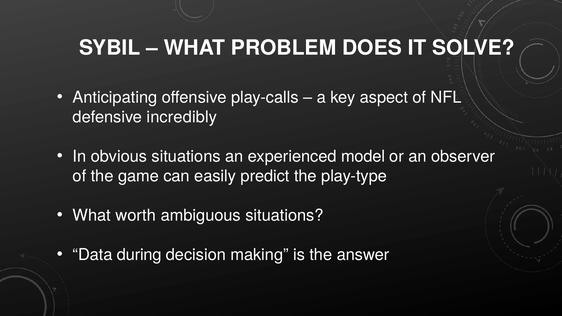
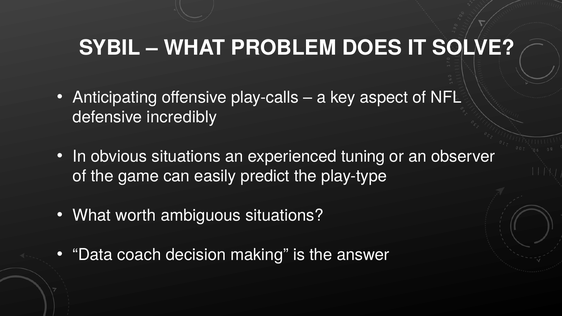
model: model -> tuning (363, 156)
during: during -> coach (139, 255)
